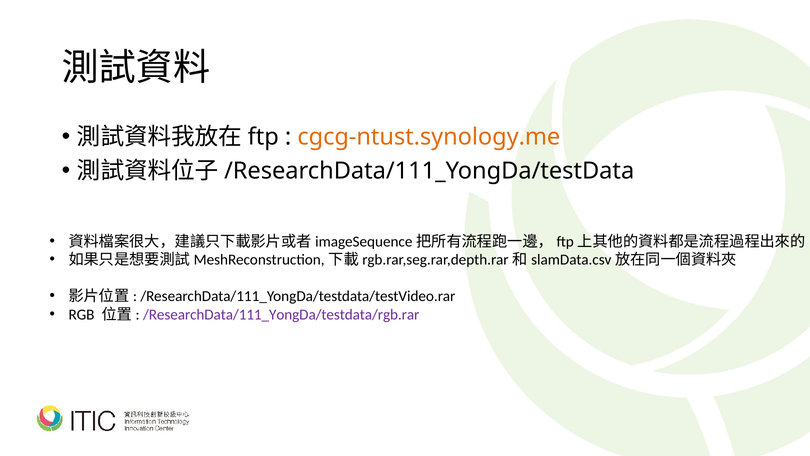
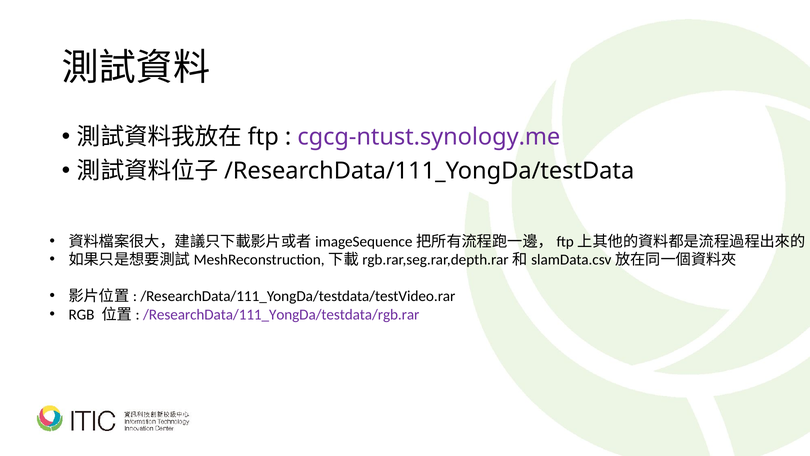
cgcg-ntust.synology.me colour: orange -> purple (429, 137)
